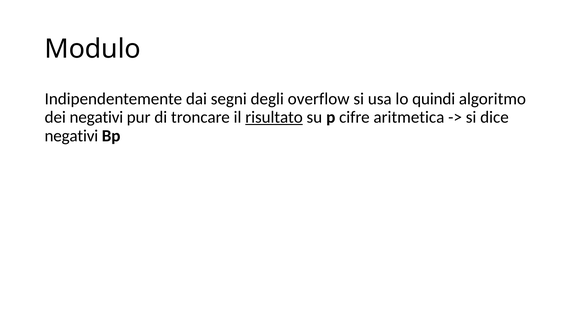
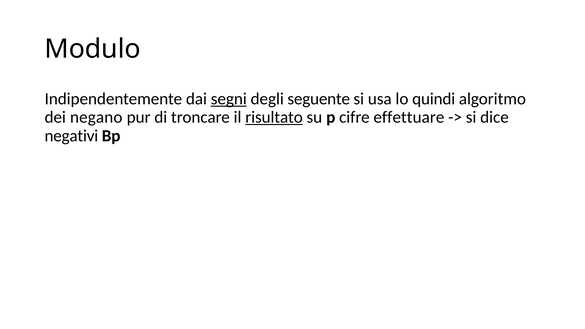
segni underline: none -> present (229, 99)
overflow: overflow -> seguente (319, 99)
dei negativi: negativi -> negano (96, 117)
aritmetica: aritmetica -> effettuare (409, 117)
